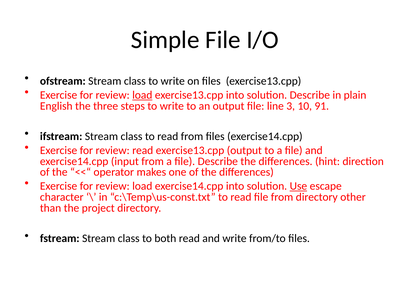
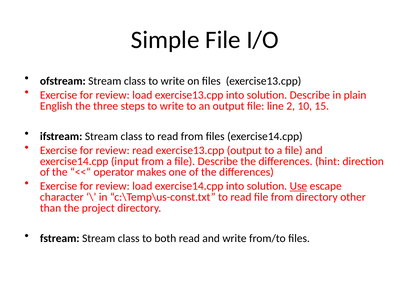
load underline: present -> none (142, 95)
3: 3 -> 2 (291, 106)
91: 91 -> 15 (322, 106)
